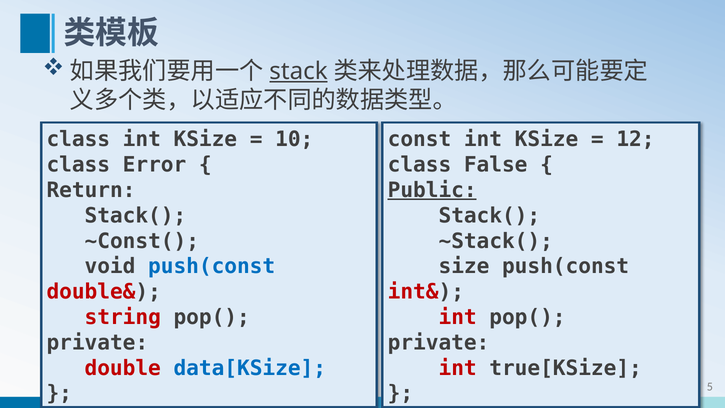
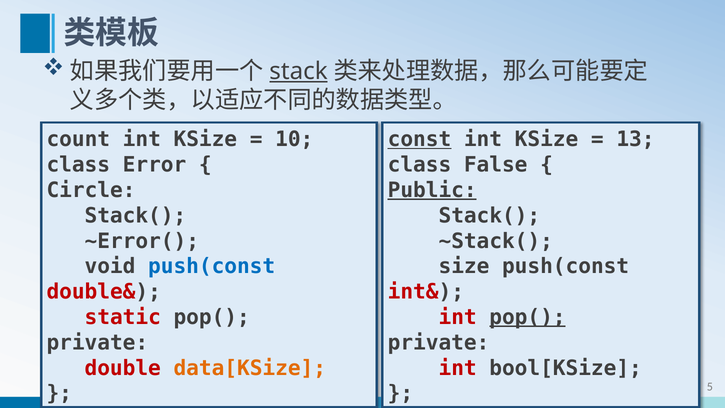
class: class -> count (78, 139)
const underline: none -> present (419, 139)
12: 12 -> 13 (635, 139)
Return: Return -> Circle (91, 190)
~Const(: ~Const( -> ~Error( (142, 241)
string: string -> static (123, 317)
pop( underline: none -> present (527, 317)
data[KSize colour: blue -> orange (250, 368)
true[KSize: true[KSize -> bool[KSize (566, 368)
